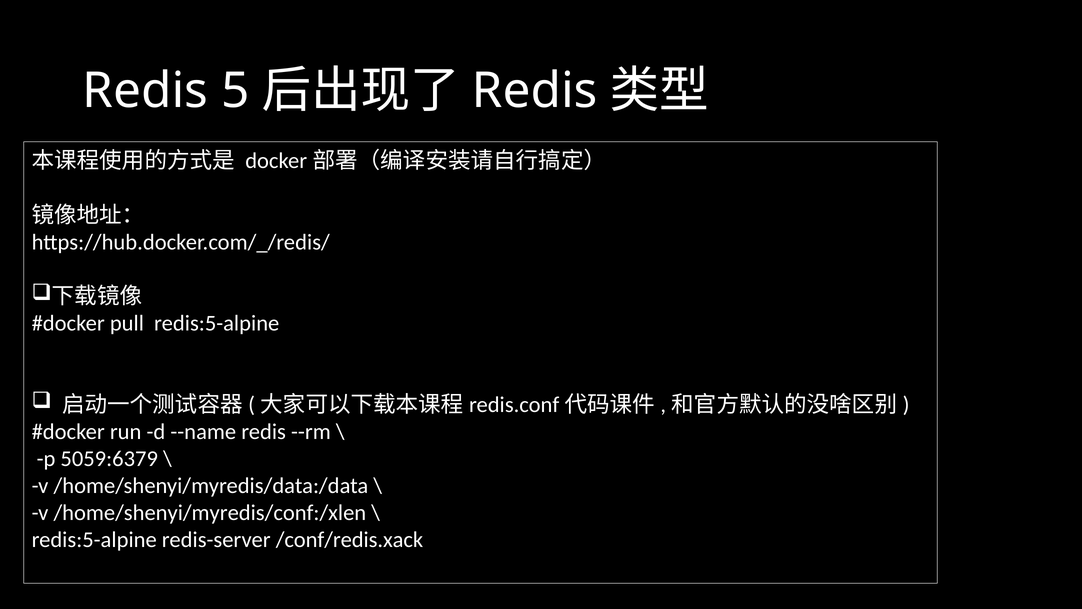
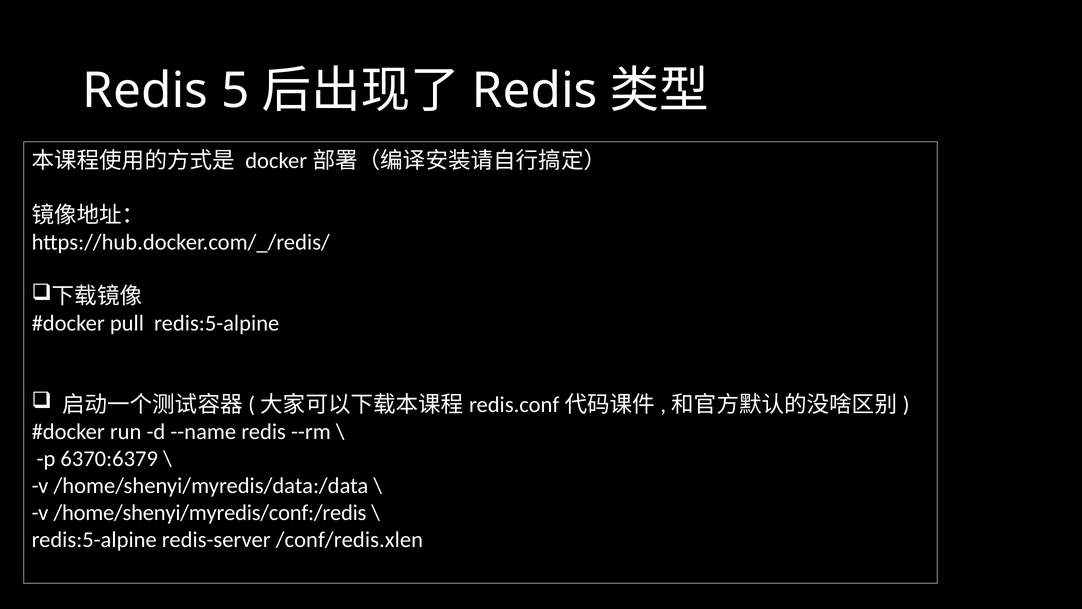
5059:6379: 5059:6379 -> 6370:6379 (109, 459)
/home/shenyi/myredis/conf:/xlen: /home/shenyi/myredis/conf:/xlen -> /home/shenyi/myredis/conf:/redis (210, 513)
/conf/redis.xack: /conf/redis.xack -> /conf/redis.xlen (349, 540)
